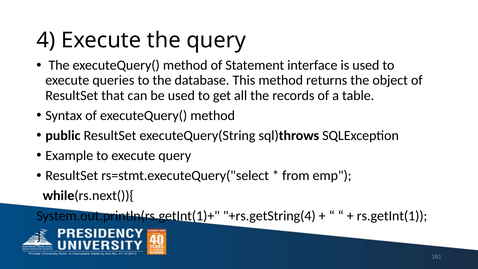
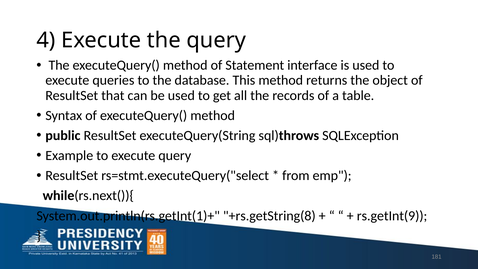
+rs.getString(4: +rs.getString(4 -> +rs.getString(8 (269, 216)
rs.getInt(1: rs.getInt(1 -> rs.getInt(9 (392, 216)
